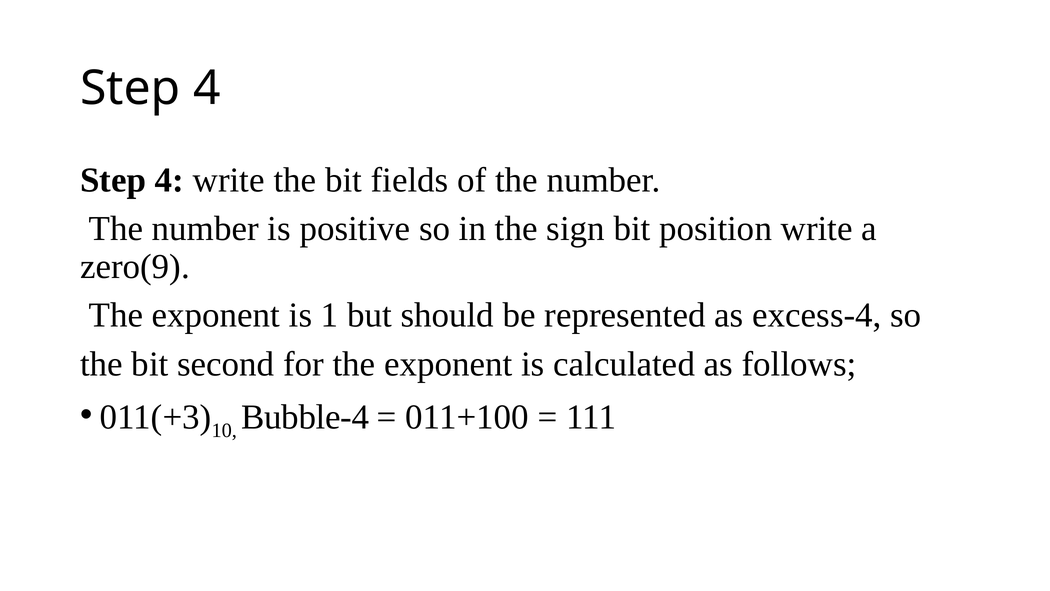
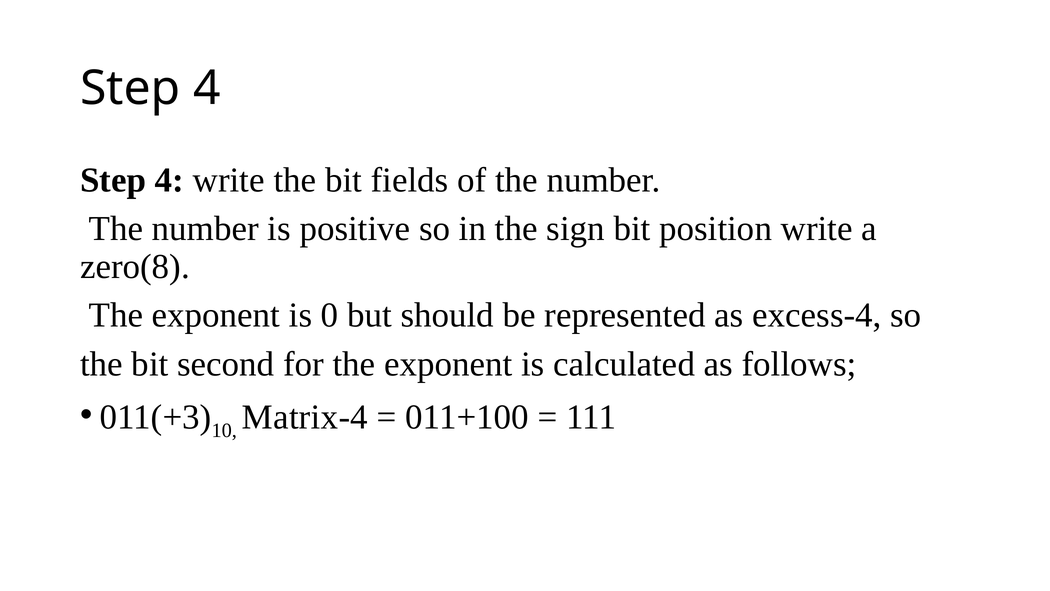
zero(9: zero(9 -> zero(8 (135, 266)
1: 1 -> 0 (330, 315)
Bubble-4: Bubble-4 -> Matrix-4 (305, 417)
